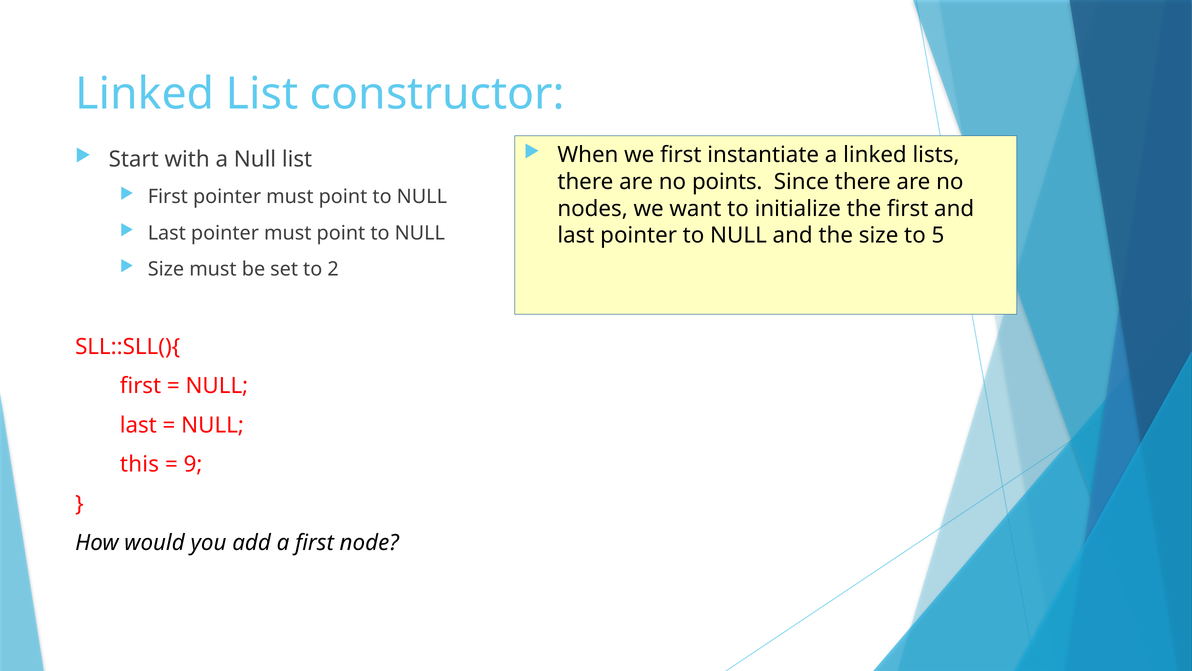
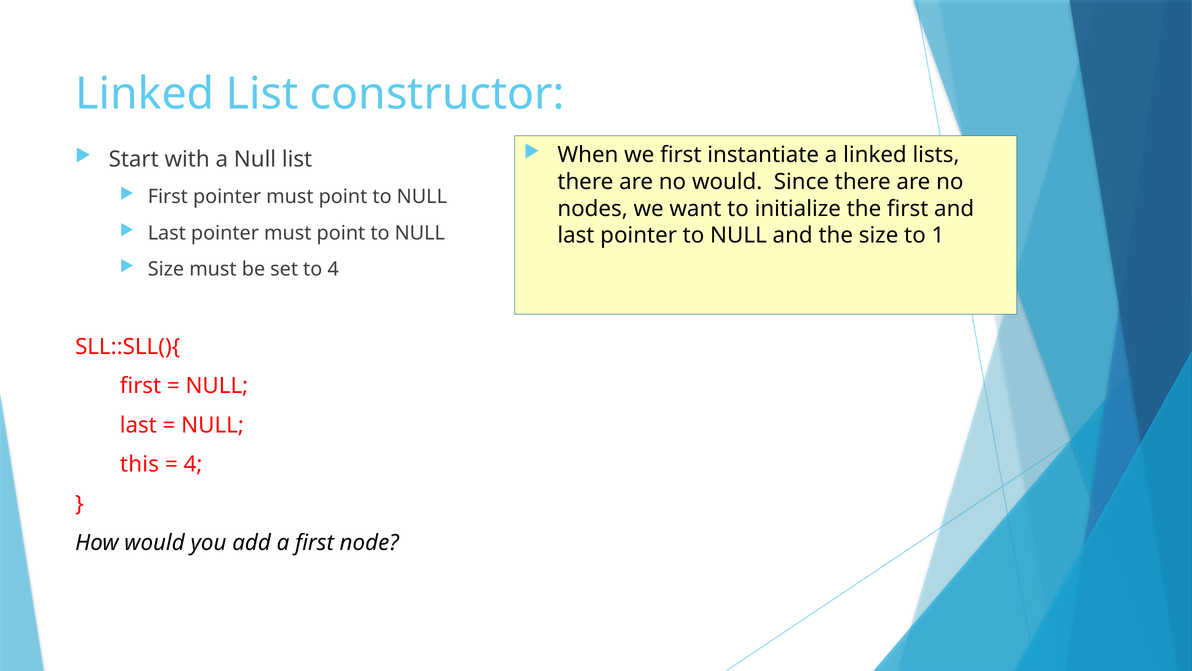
no points: points -> would (727, 182)
5: 5 -> 1 (938, 235)
to 2: 2 -> 4 (333, 269)
9: 9 -> 4 (193, 464)
